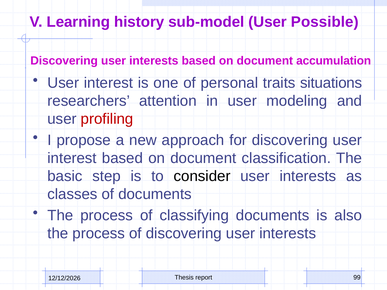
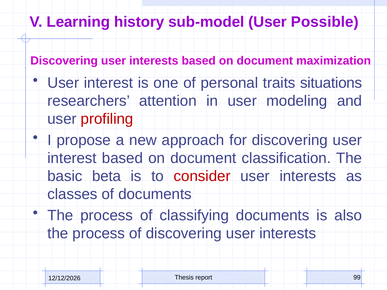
accumulation: accumulation -> maximization (334, 61)
step: step -> beta (107, 176)
consider colour: black -> red (202, 176)
